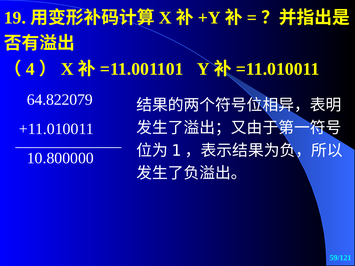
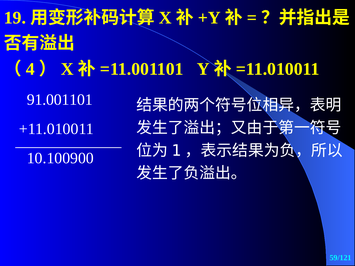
64.822079: 64.822079 -> 91.001101 (60, 100)
10.800000: 10.800000 -> 10.100900 (60, 158)
